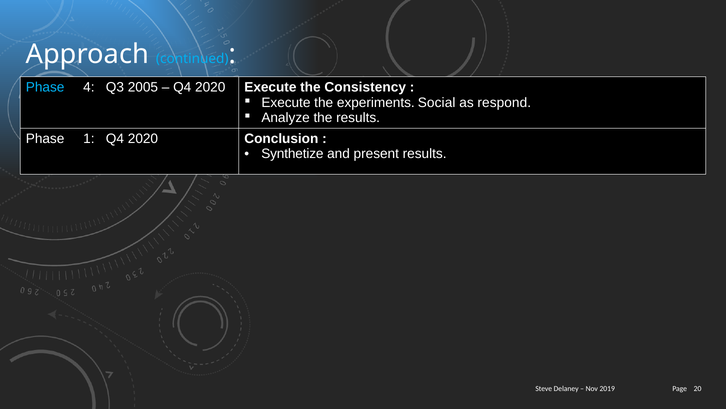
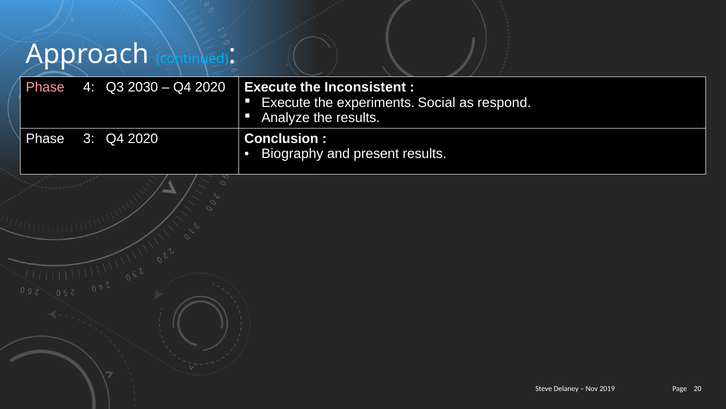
Phase colour: light blue -> pink (45, 87)
2005: 2005 -> 2030 (143, 87)
Consistency: Consistency -> Inconsistent (365, 87)
1: 1 -> 3 (89, 138)
Synthetize: Synthetize -> Biography (292, 154)
